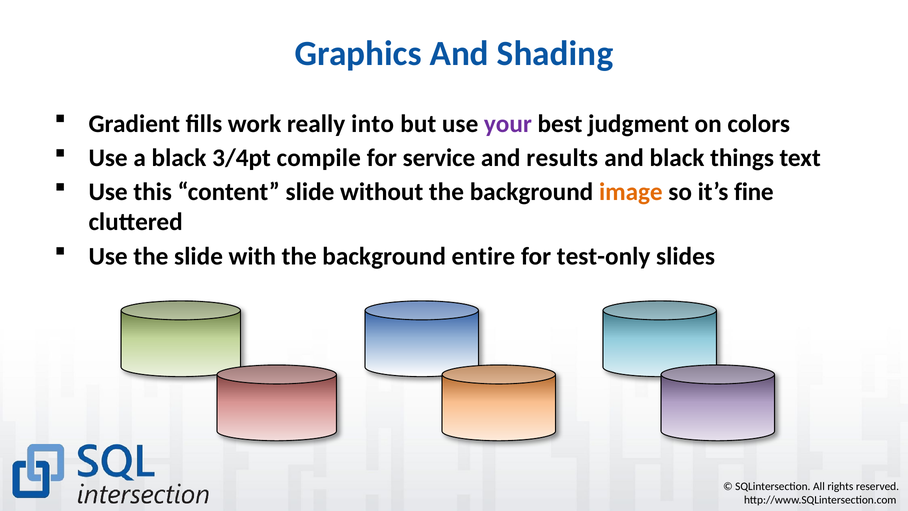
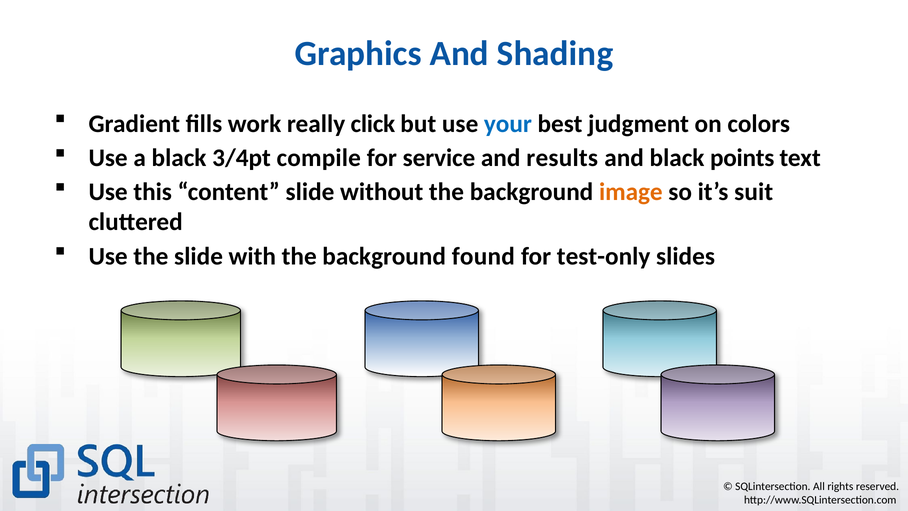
into: into -> click (373, 124)
your colour: purple -> blue (508, 124)
things: things -> points (742, 158)
fine: fine -> suit (754, 192)
entire: entire -> found (483, 256)
